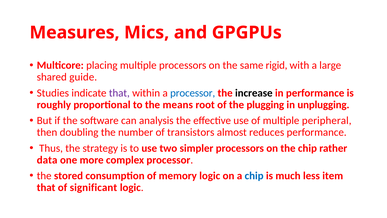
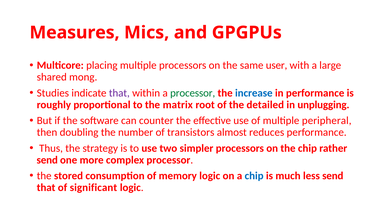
rigid: rigid -> user (277, 65)
guide: guide -> mong (83, 77)
processor colour: blue -> green (193, 93)
increase colour: black -> blue (254, 93)
means: means -> matrix (178, 105)
plugging: plugging -> detailed (265, 105)
analysis: analysis -> counter (156, 120)
data: data -> send (47, 160)
less item: item -> send (333, 176)
